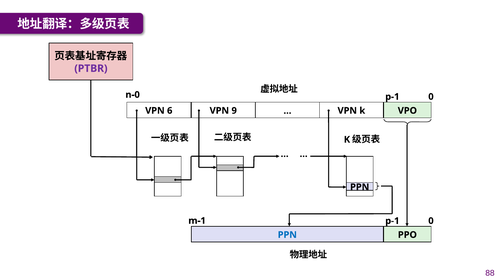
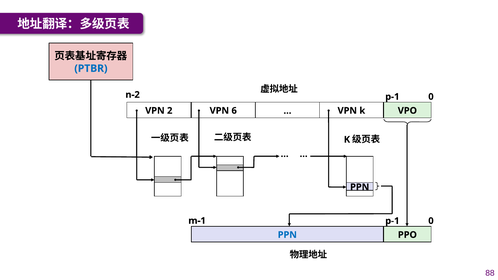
PTBR colour: purple -> blue (91, 68)
n-0: n-0 -> n-2 (133, 95)
6: 6 -> 2 (170, 111)
9: 9 -> 6 (234, 111)
